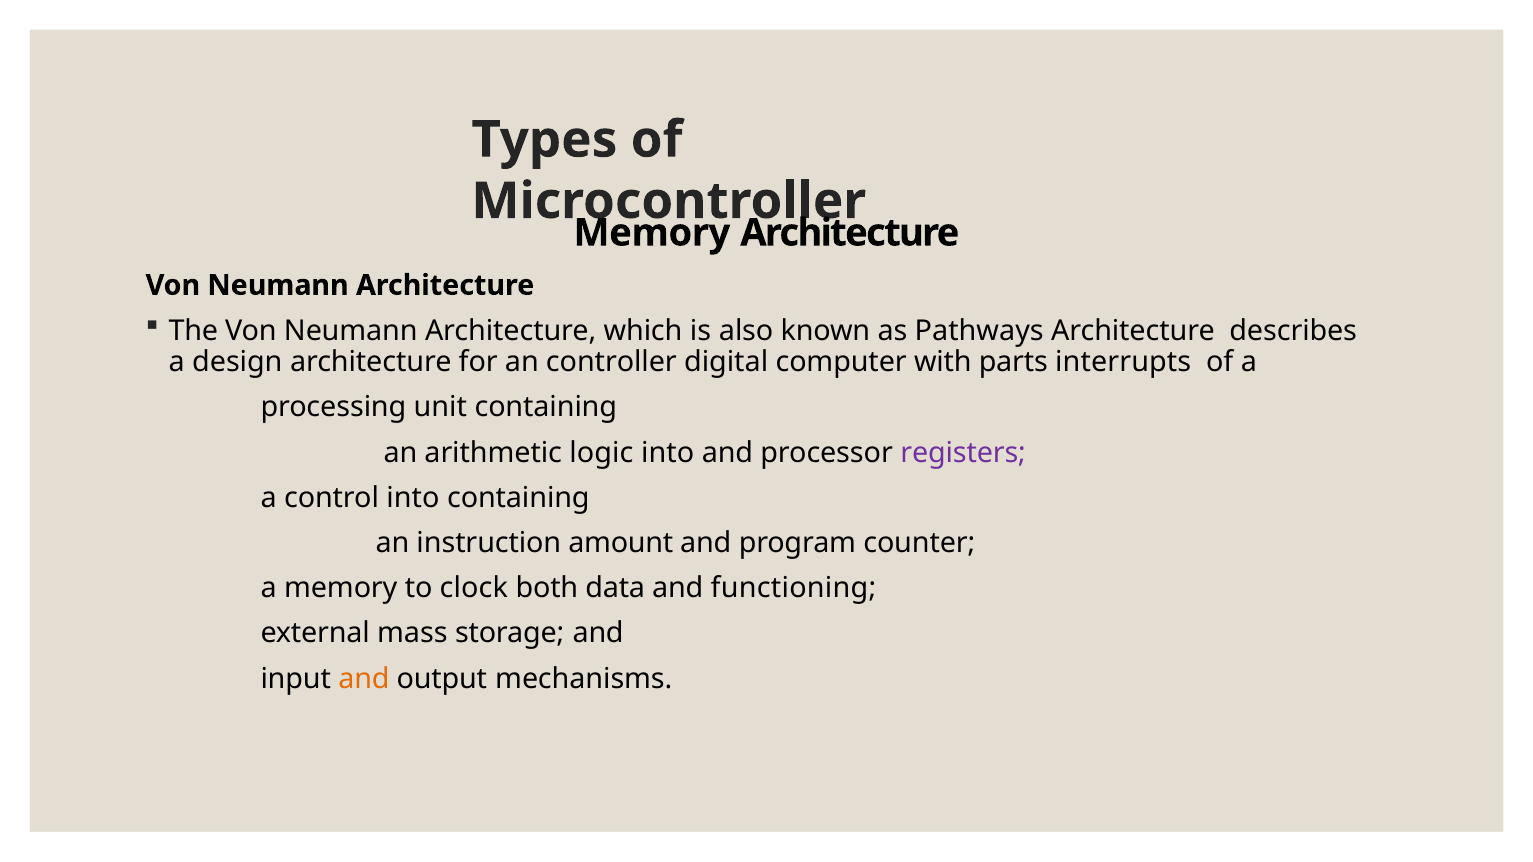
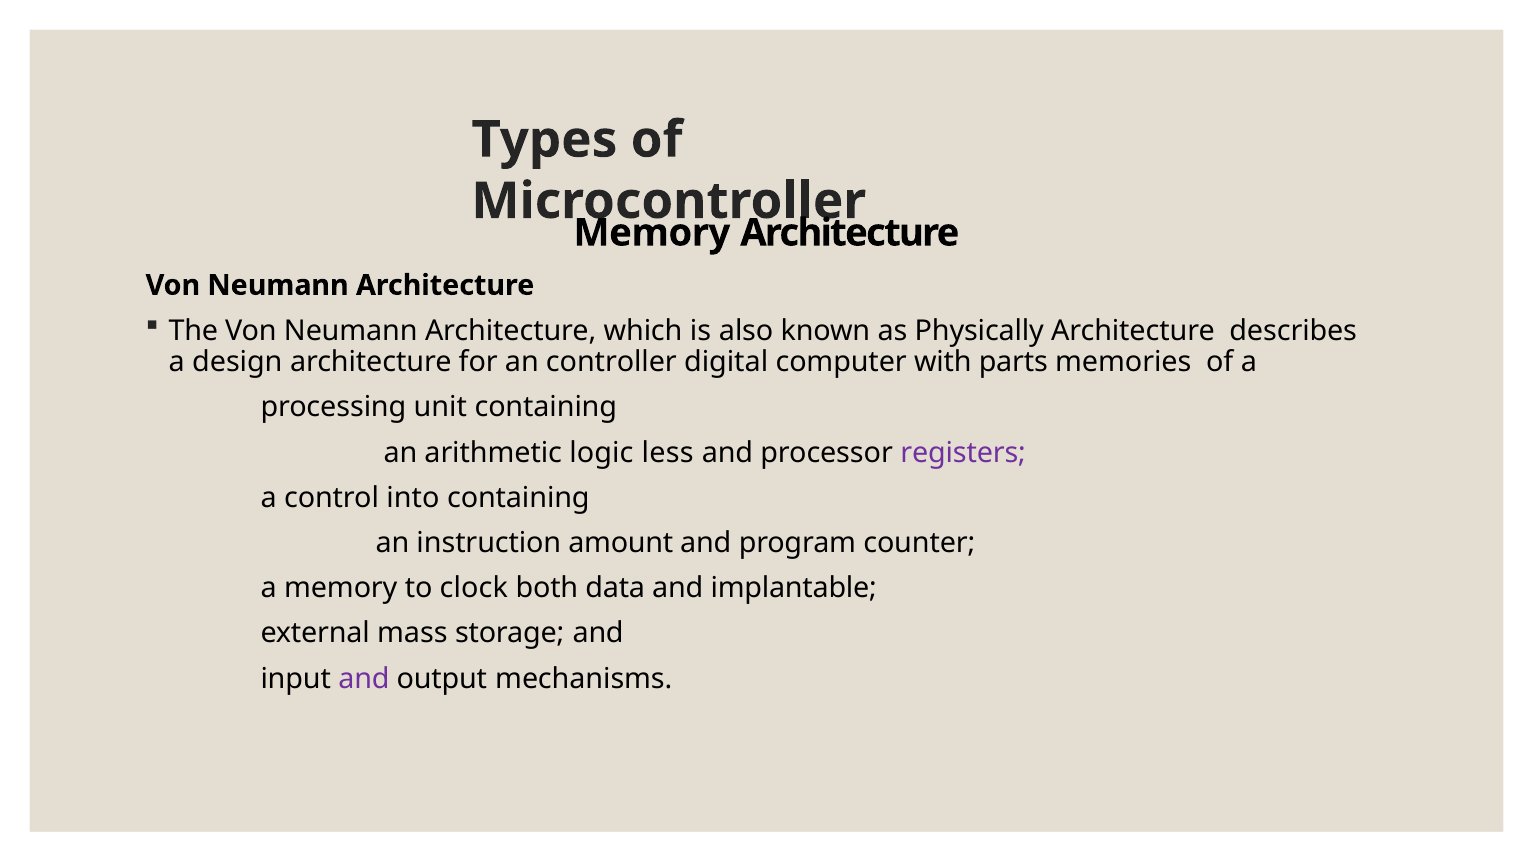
Pathways: Pathways -> Physically (979, 331)
interrupts: interrupts -> memories (1123, 362)
logic into: into -> less (668, 453)
functioning: functioning -> implantable (794, 589)
and colour: orange -> purple (364, 679)
